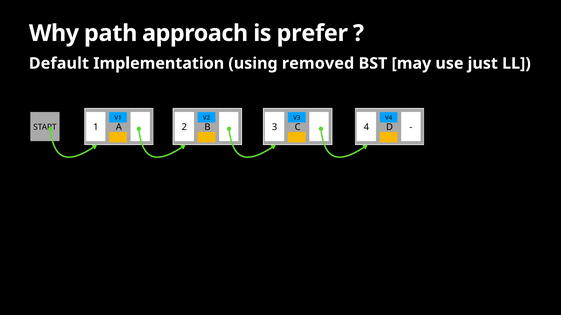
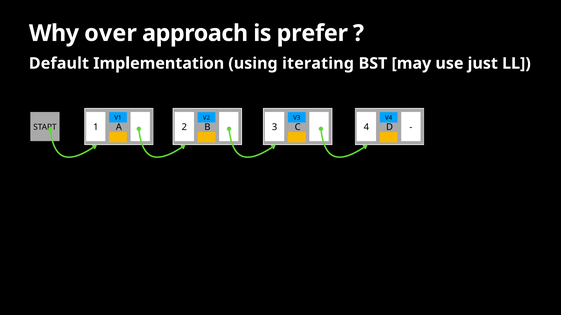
path: path -> over (111, 33)
removed: removed -> iterating (318, 63)
